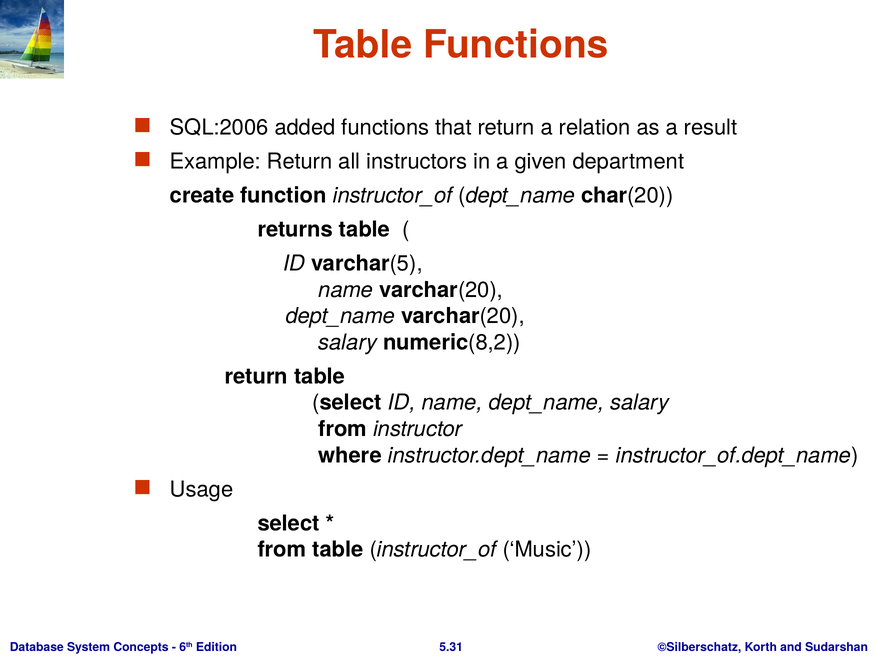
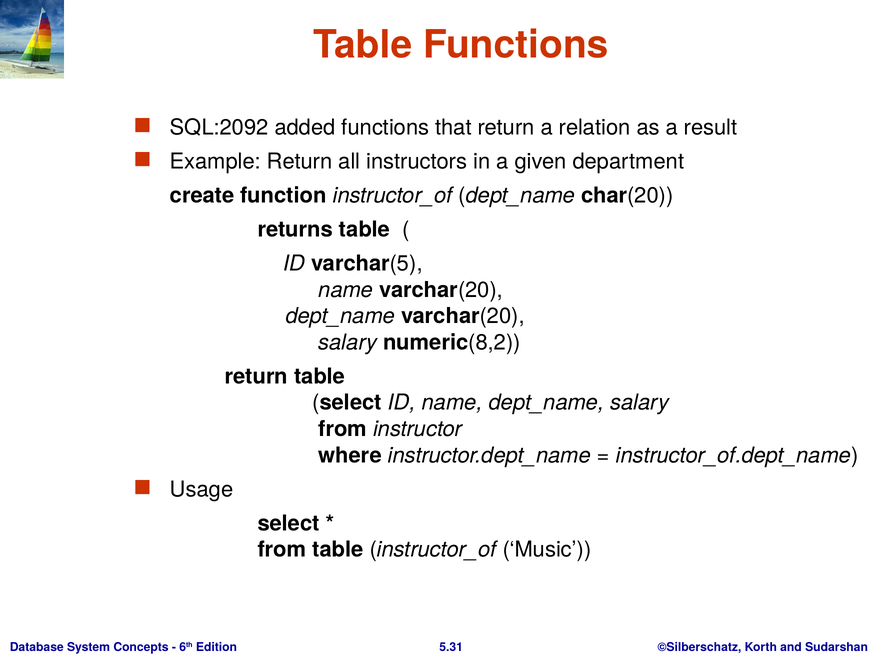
SQL:2006: SQL:2006 -> SQL:2092 (219, 127)
